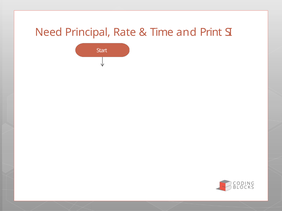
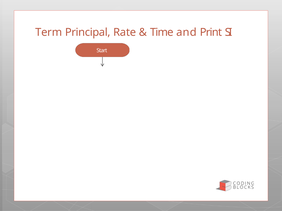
Need: Need -> Term (49, 32)
